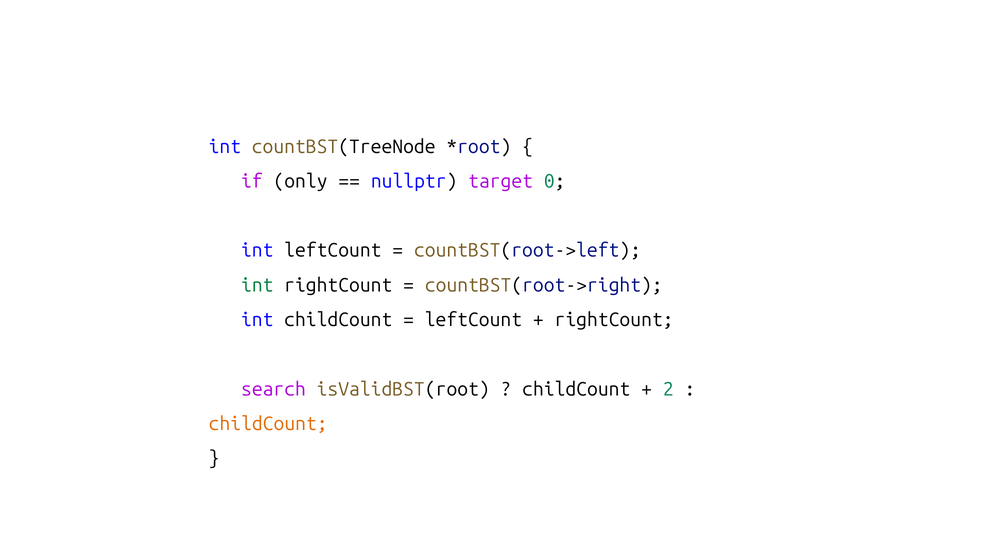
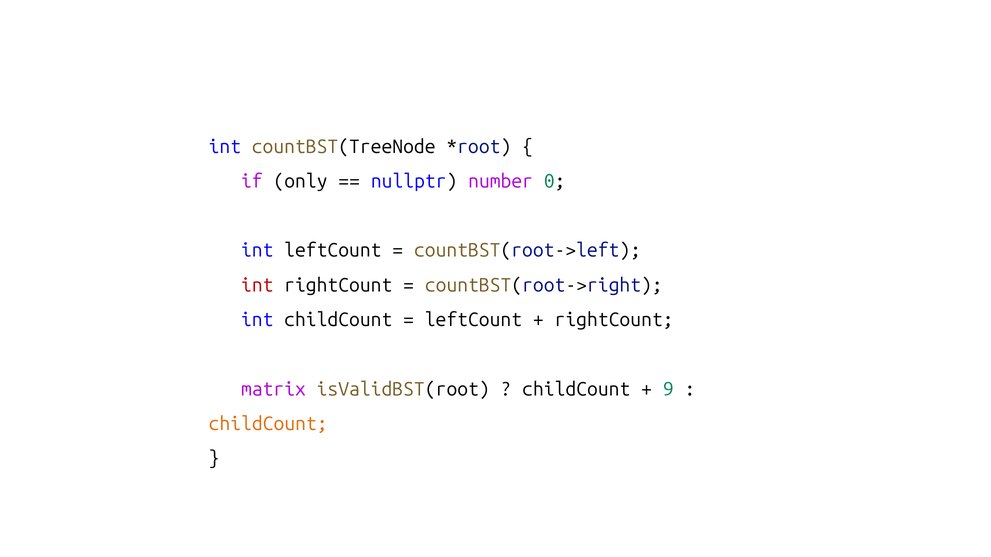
target: target -> number (501, 181)
int colour: green -> red (257, 286)
search: search -> matrix (273, 390)
2: 2 -> 9 (668, 390)
